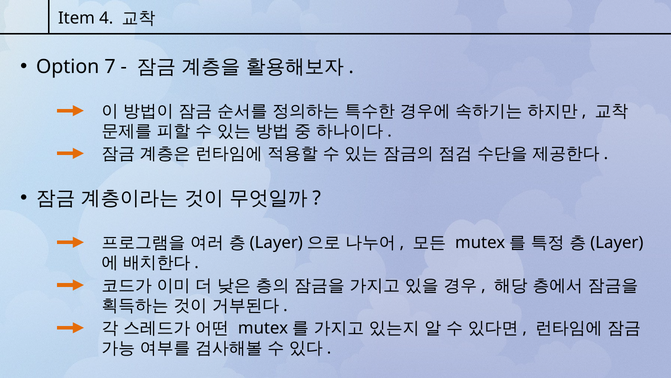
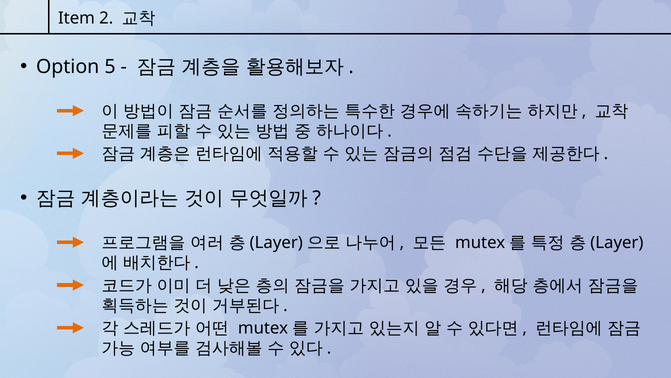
4: 4 -> 2 (106, 18)
7: 7 -> 5 (110, 67)
